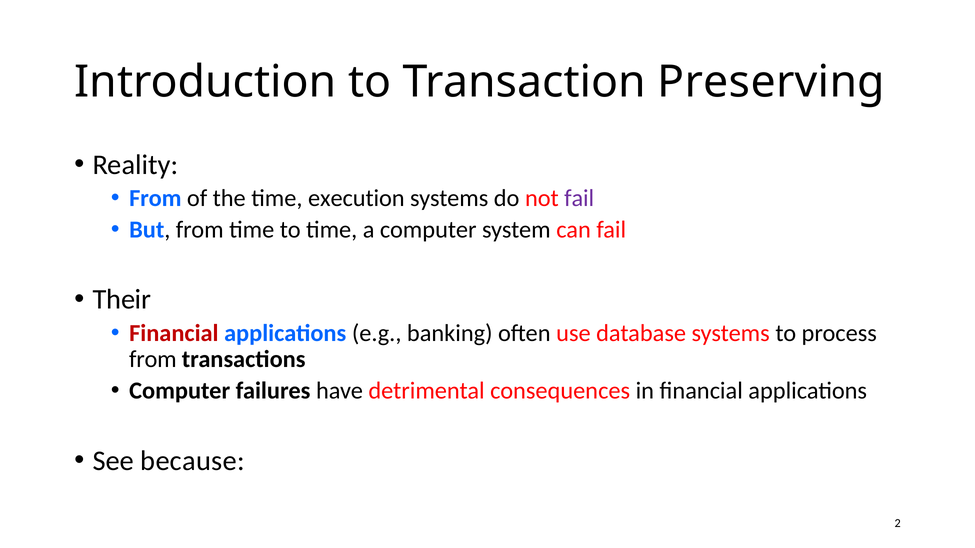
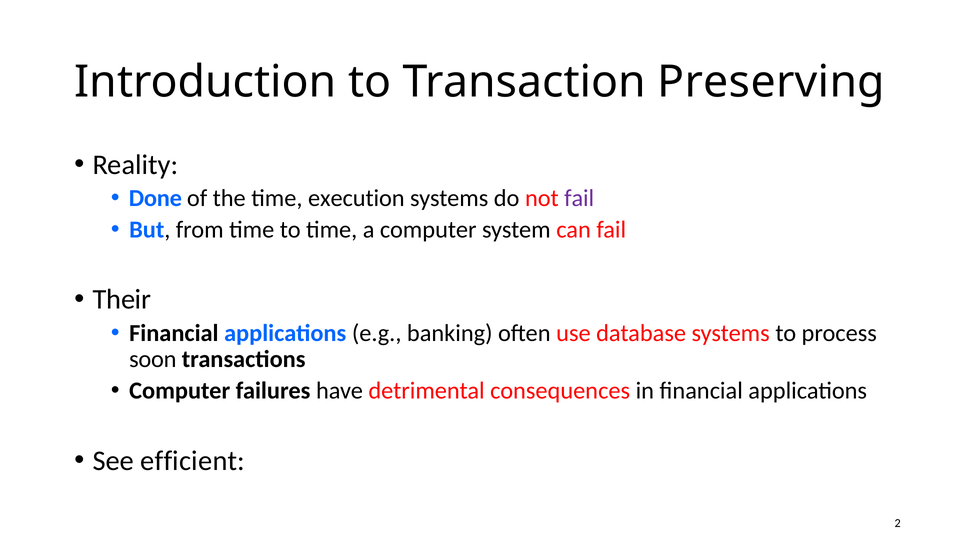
From: From -> Done (155, 198)
Financial colour: red -> black (174, 333)
from: from -> soon (153, 360)
because: because -> efficient (193, 461)
